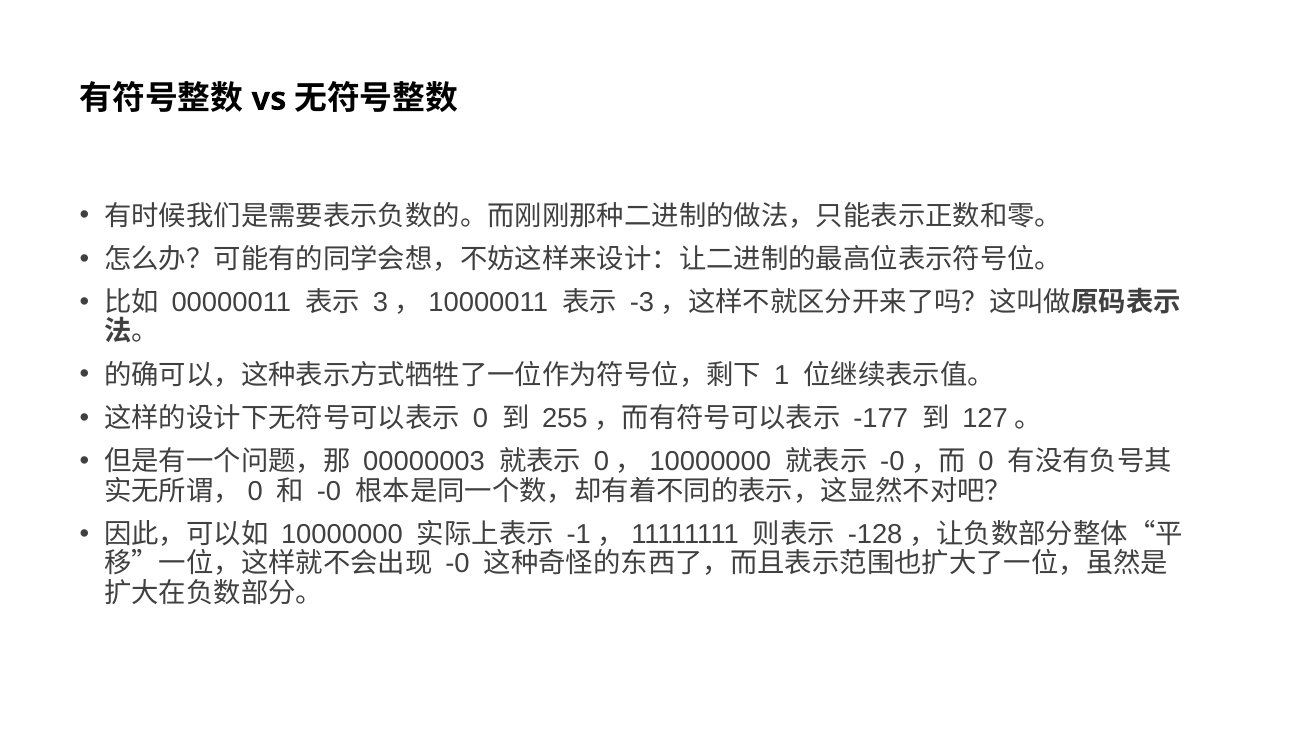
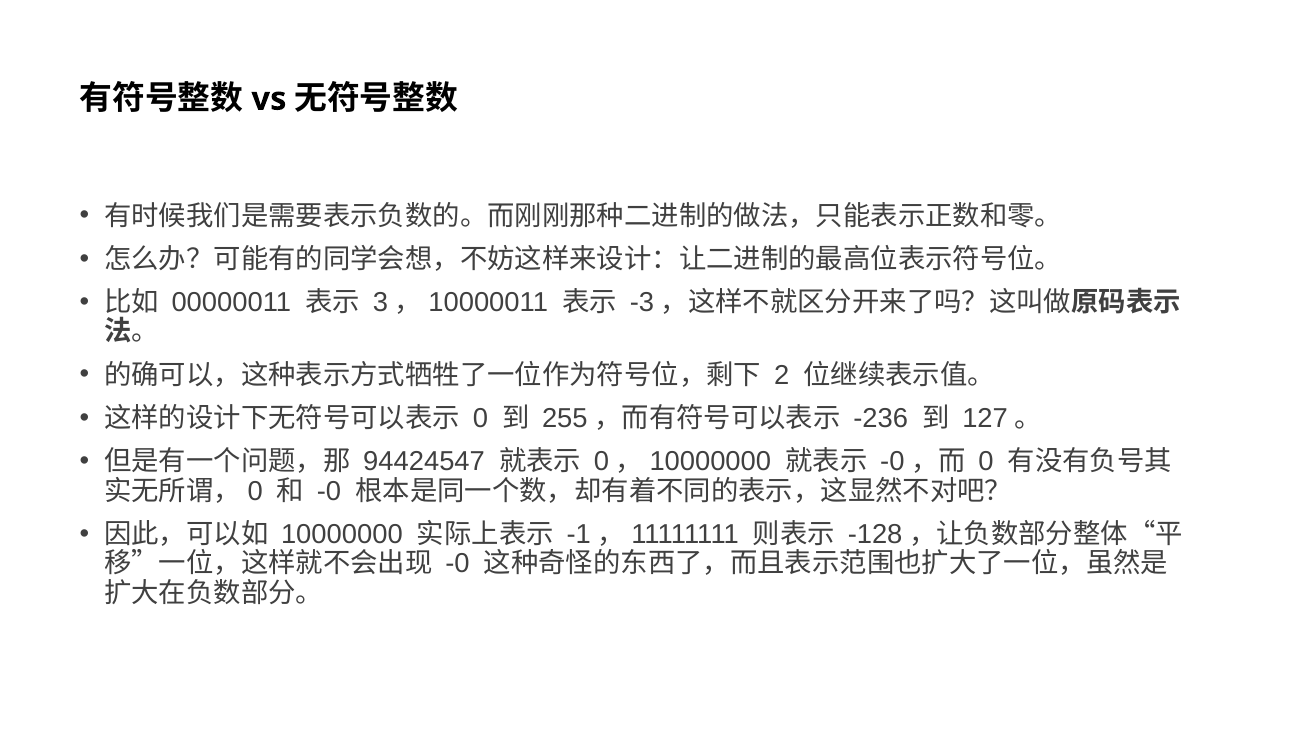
1: 1 -> 2 (782, 375)
-177: -177 -> -236 (881, 418)
00000003: 00000003 -> 94424547 (424, 461)
